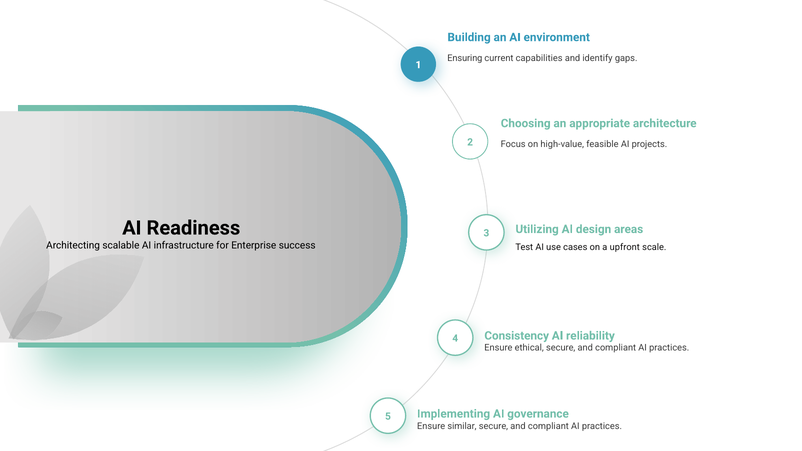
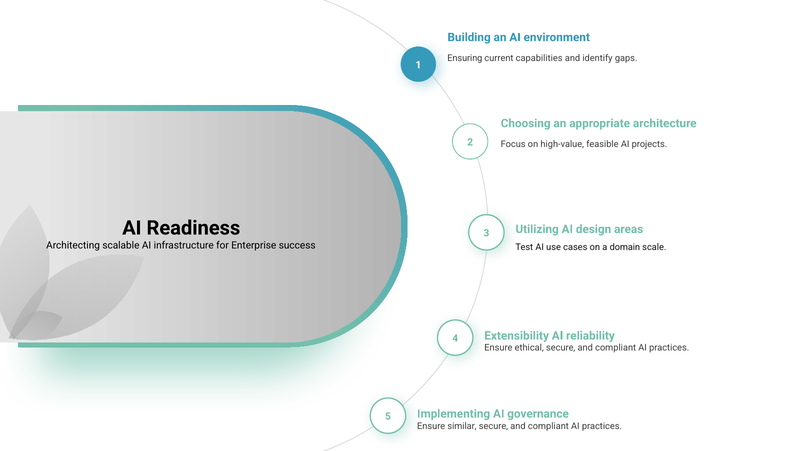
upfront: upfront -> domain (625, 247)
Consistency: Consistency -> Extensibility (517, 336)
